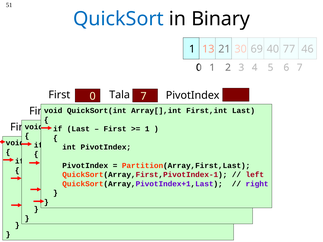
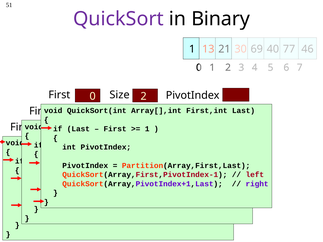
QuickSort colour: blue -> purple (118, 19)
Tala: Tala -> Size (120, 95)
7: 7 -> 2 (144, 96)
